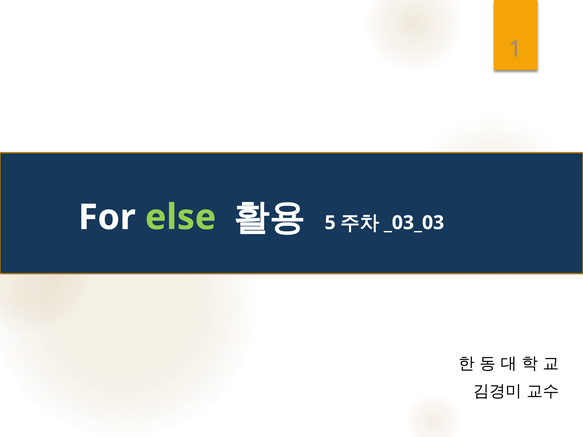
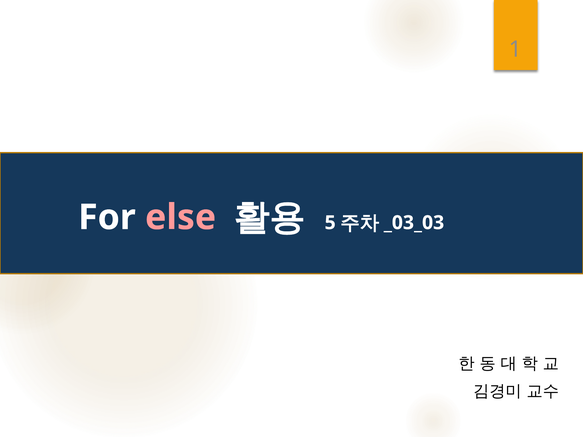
else colour: light green -> pink (181, 218)
